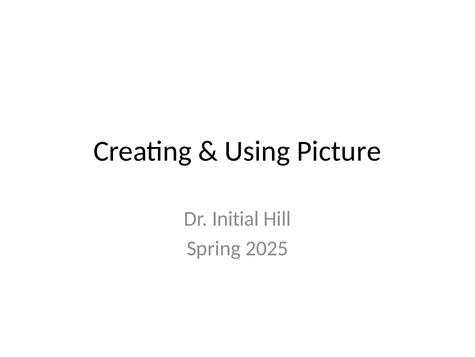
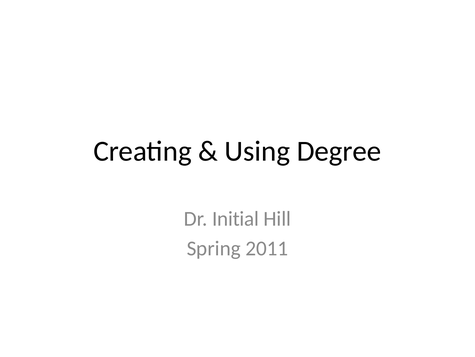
Picture: Picture -> Degree (339, 151)
2025: 2025 -> 2011 (267, 248)
